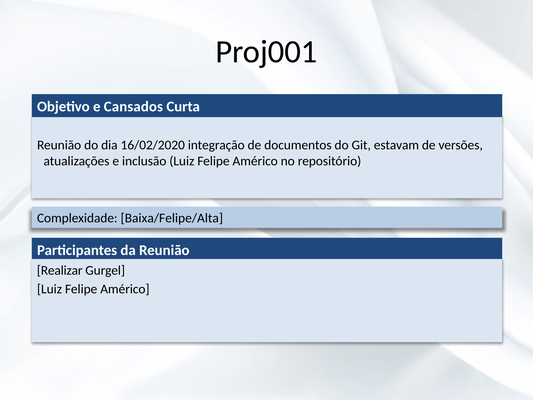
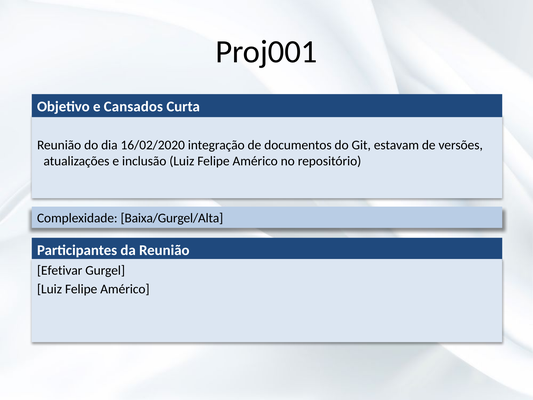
Baixa/Felipe/Alta: Baixa/Felipe/Alta -> Baixa/Gurgel/Alta (172, 218)
Realizar: Realizar -> Efetivar (60, 270)
